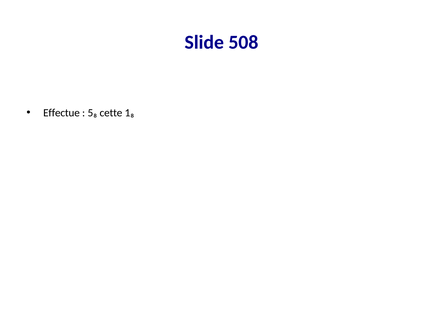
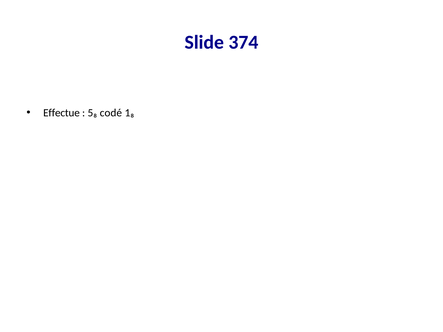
508: 508 -> 374 (243, 42)
cette: cette -> codé (111, 113)
